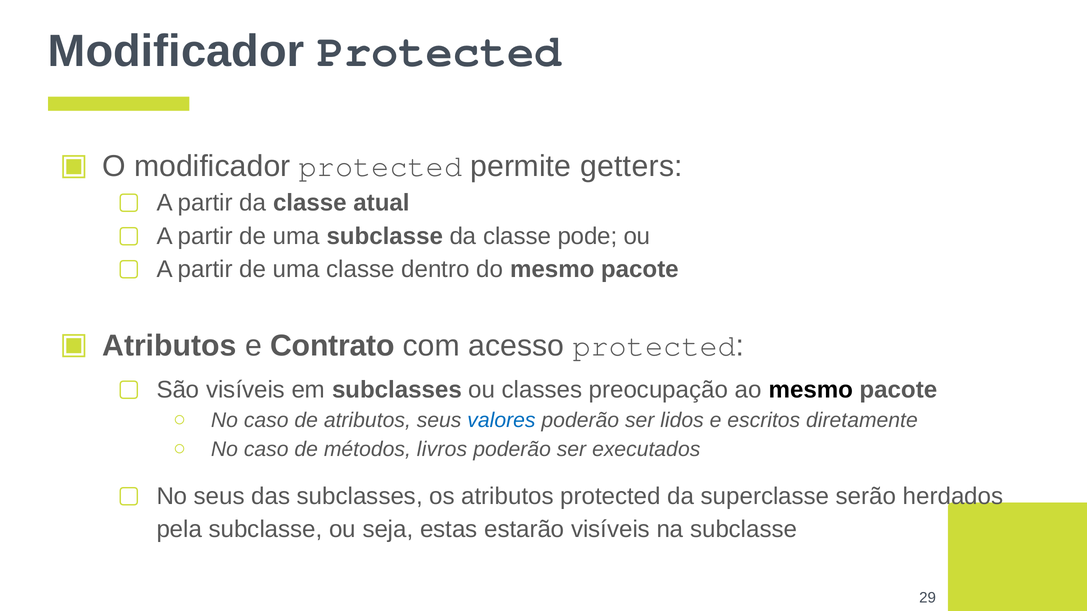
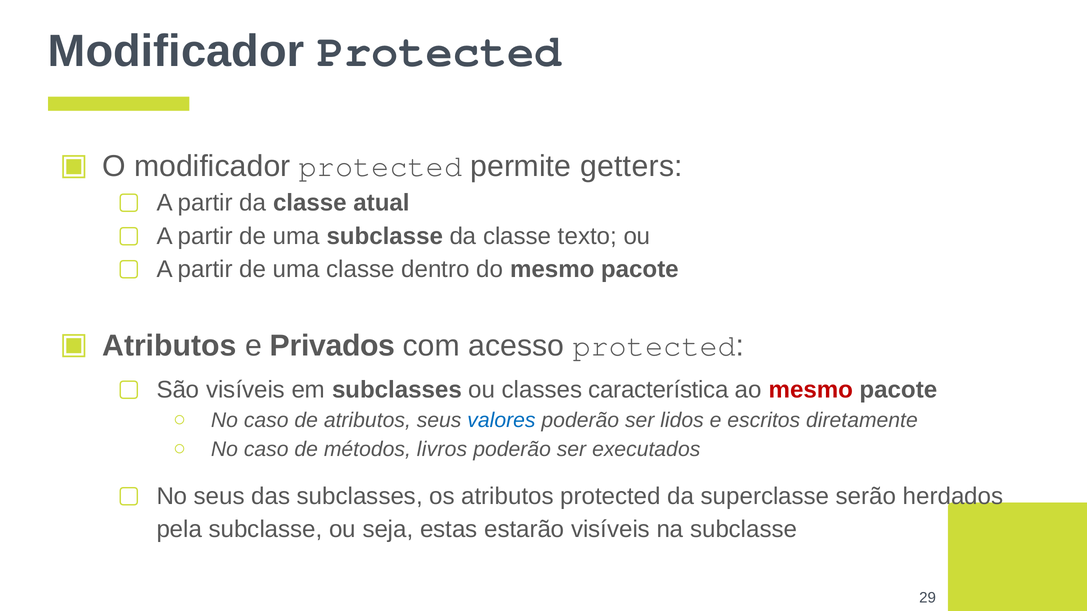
pode: pode -> texto (587, 236)
Contrato: Contrato -> Privados (332, 346)
preocupação: preocupação -> característica (659, 390)
mesmo colour: black -> red (811, 390)
